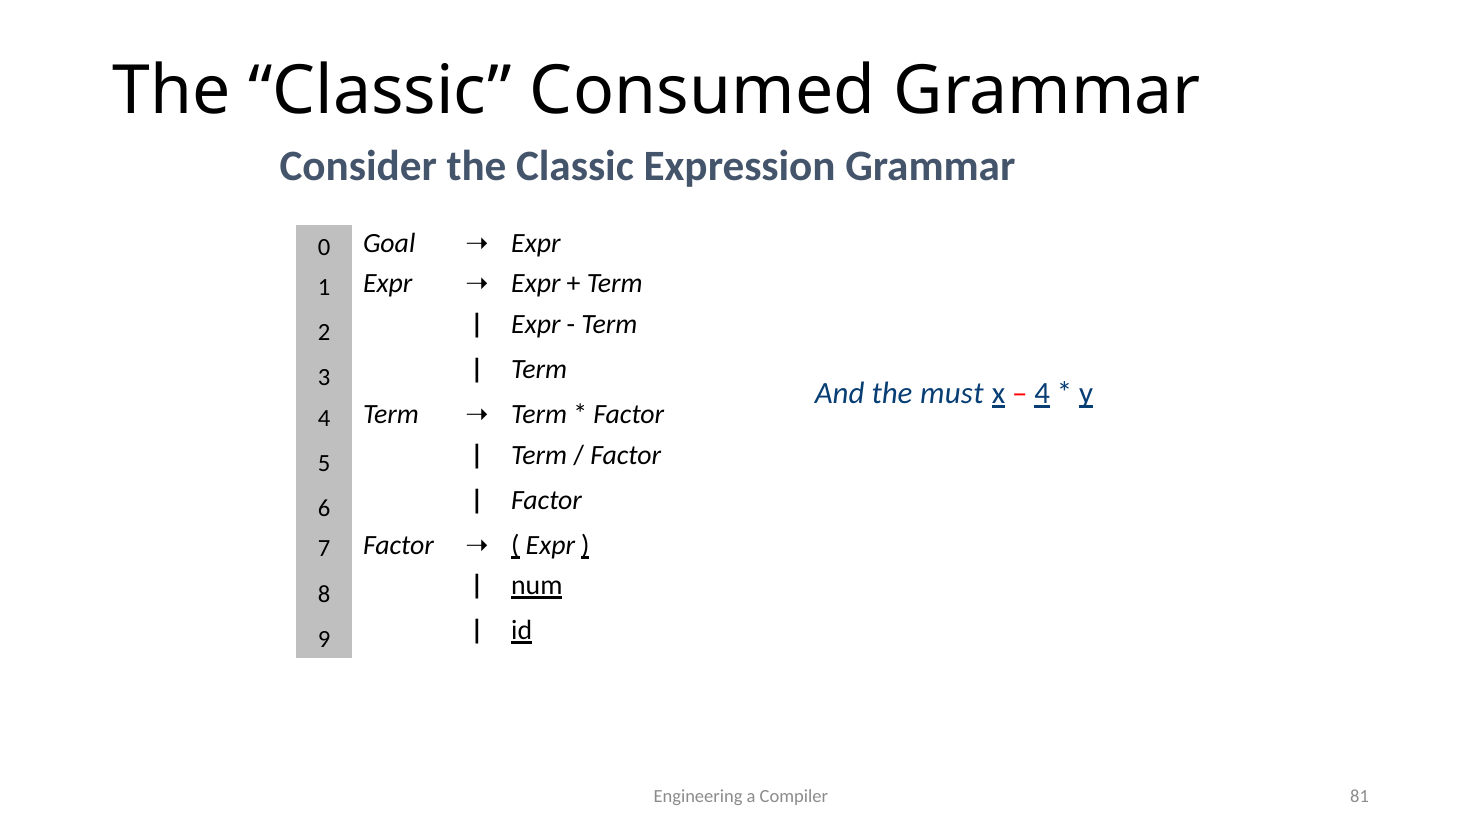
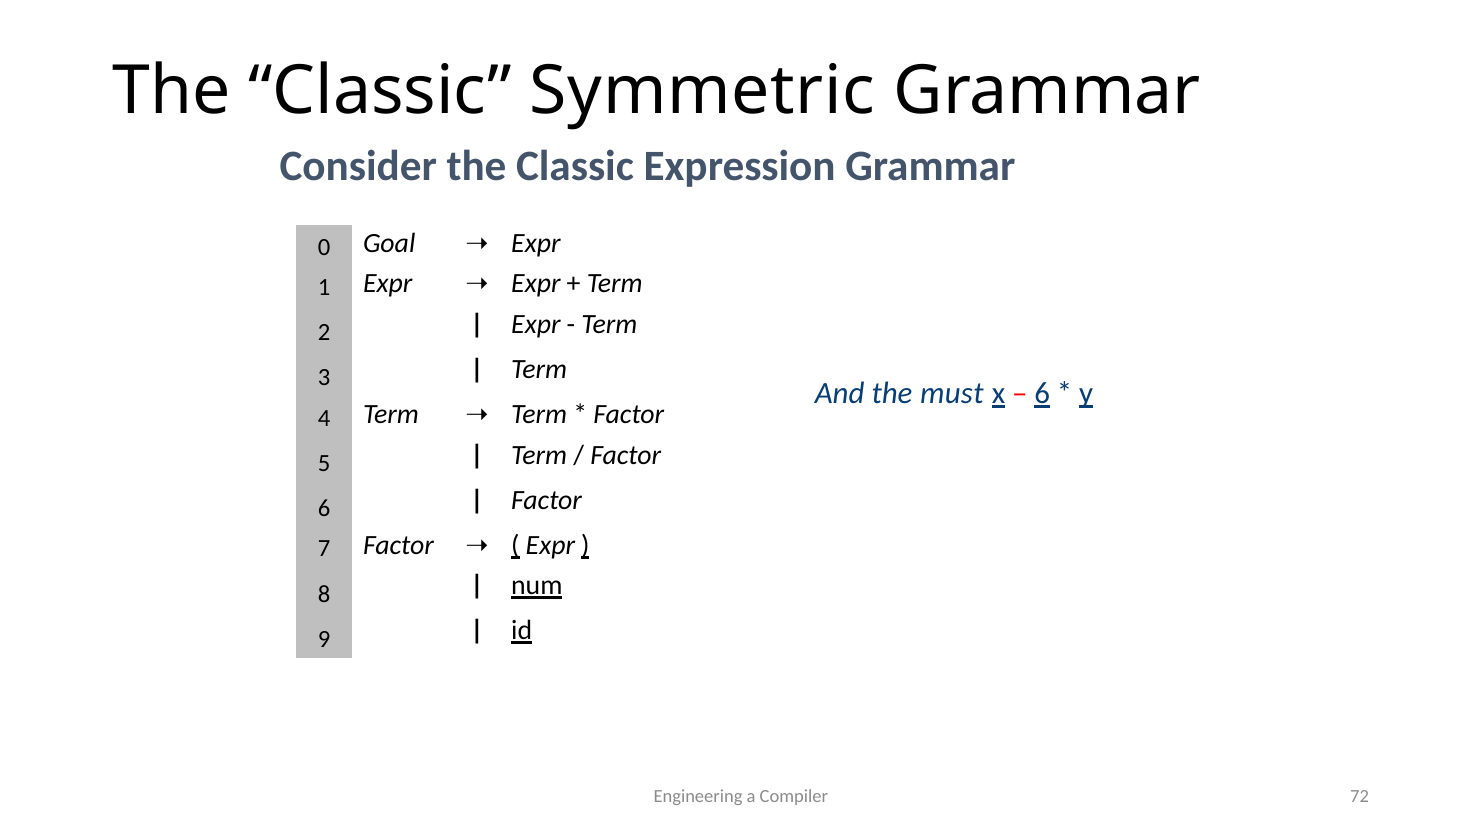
Consumed: Consumed -> Symmetric (703, 91)
4: 4 -> 6 (1042, 393)
81: 81 -> 72 (1360, 796)
